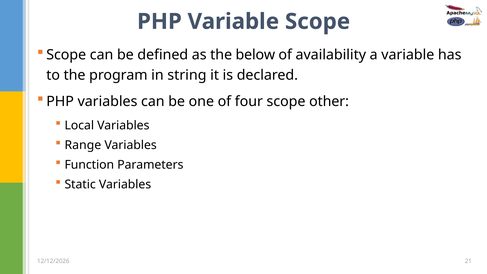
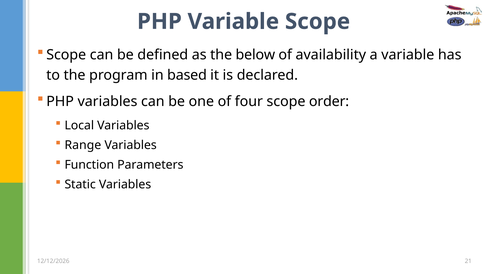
string: string -> based (187, 75)
other: other -> order (329, 102)
